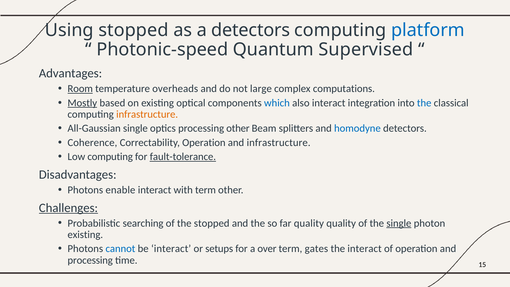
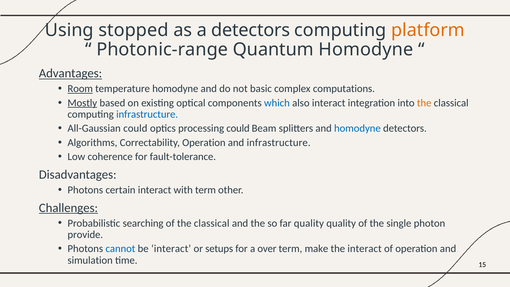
platform colour: blue -> orange (428, 30)
Photonic-speed: Photonic-speed -> Photonic-range (162, 50)
Quantum Supervised: Supervised -> Homodyne (366, 50)
Advantages underline: none -> present (70, 73)
temperature overheads: overheads -> homodyne (175, 89)
large: large -> basic (261, 89)
the colour: blue -> orange (424, 103)
infrastructure colour: orange -> blue (147, 114)
All-Gaussian single: single -> could (135, 128)
processing other: other -> could (238, 128)
Coherence: Coherence -> Algorithms (92, 143)
Low computing: computing -> coherence (110, 157)
fault-tolerance underline: present -> none (183, 157)
enable: enable -> certain (121, 190)
of the stopped: stopped -> classical (212, 223)
single underline: present -> none (399, 223)
existing: existing -> provide (85, 235)
gates: gates -> make (316, 249)
processing: processing -> simulation (90, 260)
